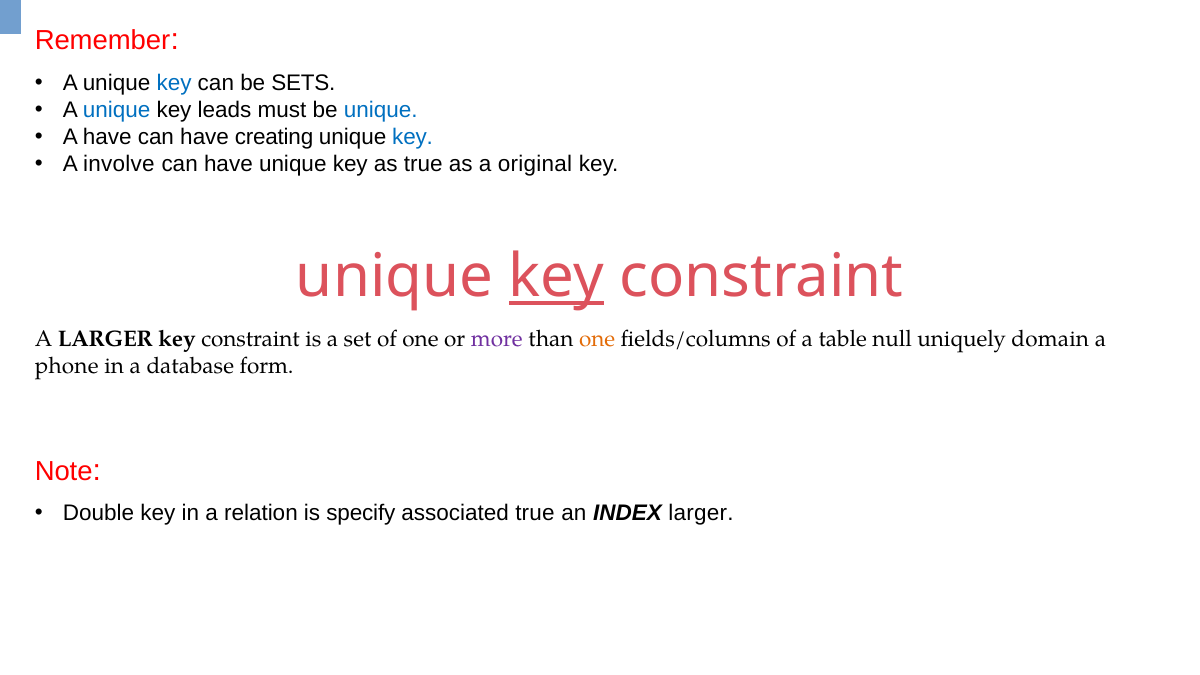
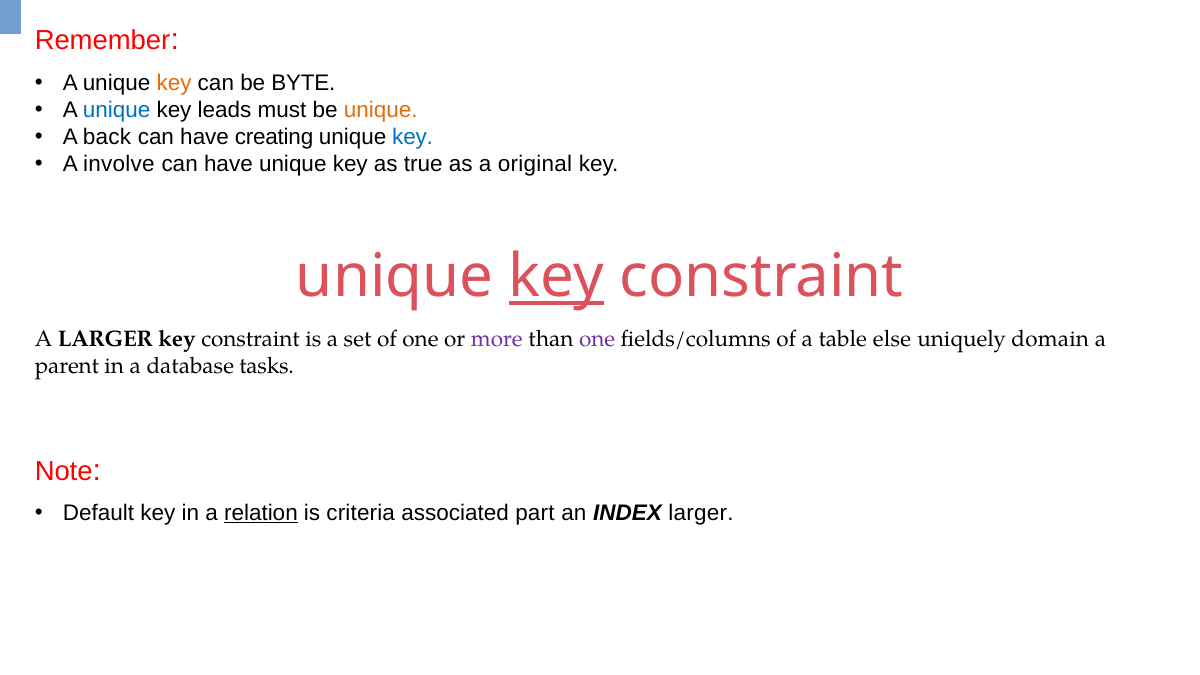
key colour: blue -> orange (174, 83)
SETS: SETS -> BYTE (303, 83)
unique colour: blue -> orange (381, 110)
A have: have -> back (107, 137)
one colour: orange -> purple (597, 339)
null: null -> else (892, 339)
phone: phone -> parent (67, 366)
form: form -> tasks (267, 366)
Double: Double -> Default (99, 513)
relation underline: none -> present (261, 513)
specify: specify -> criteria (361, 513)
associated true: true -> part (535, 513)
